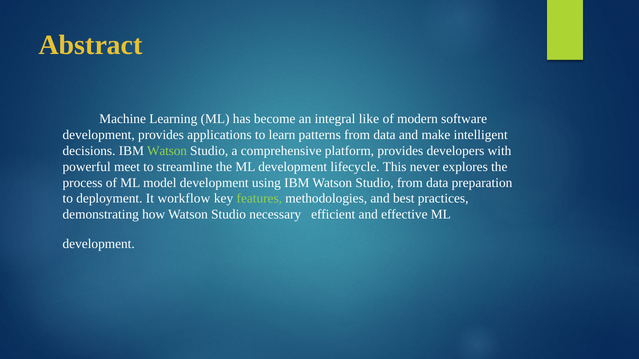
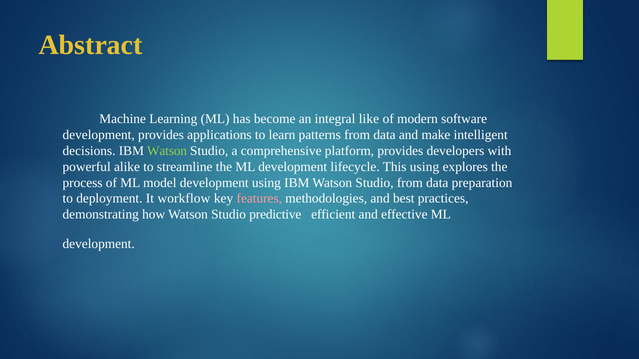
meet: meet -> alike (127, 167)
This never: never -> using (425, 167)
features colour: light green -> pink (259, 199)
necessary: necessary -> predictive (275, 215)
